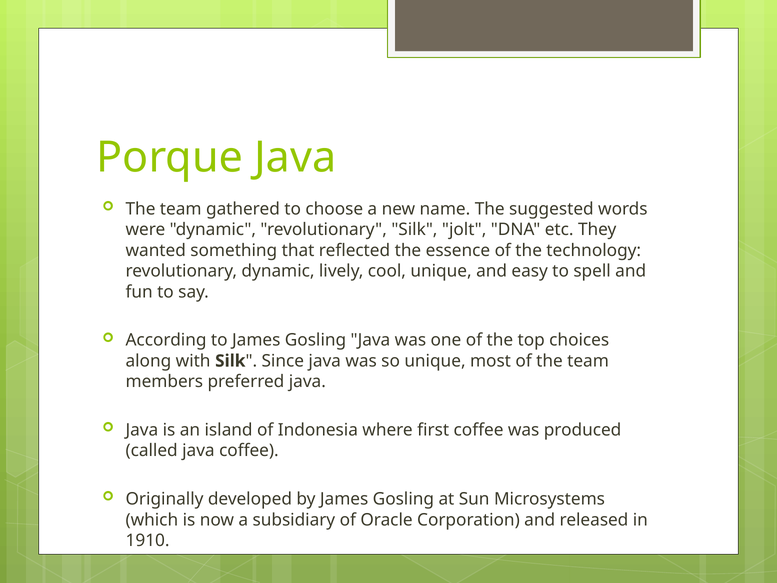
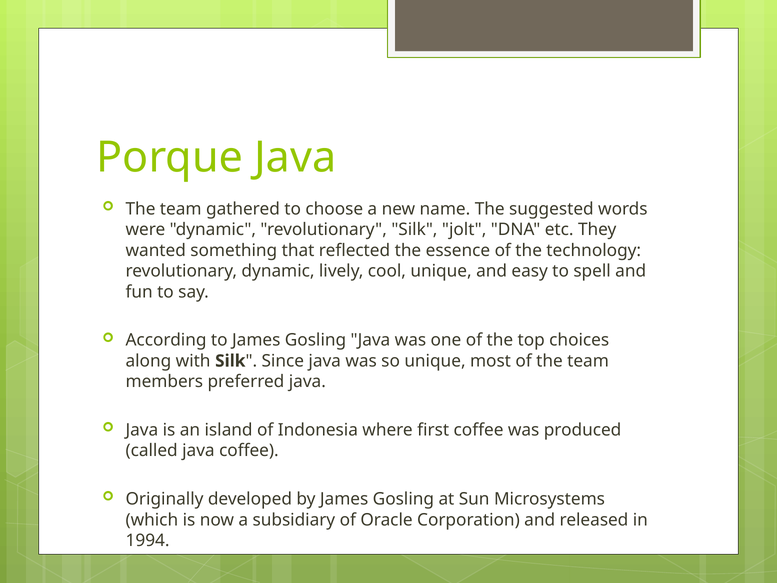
1910: 1910 -> 1994 (148, 540)
